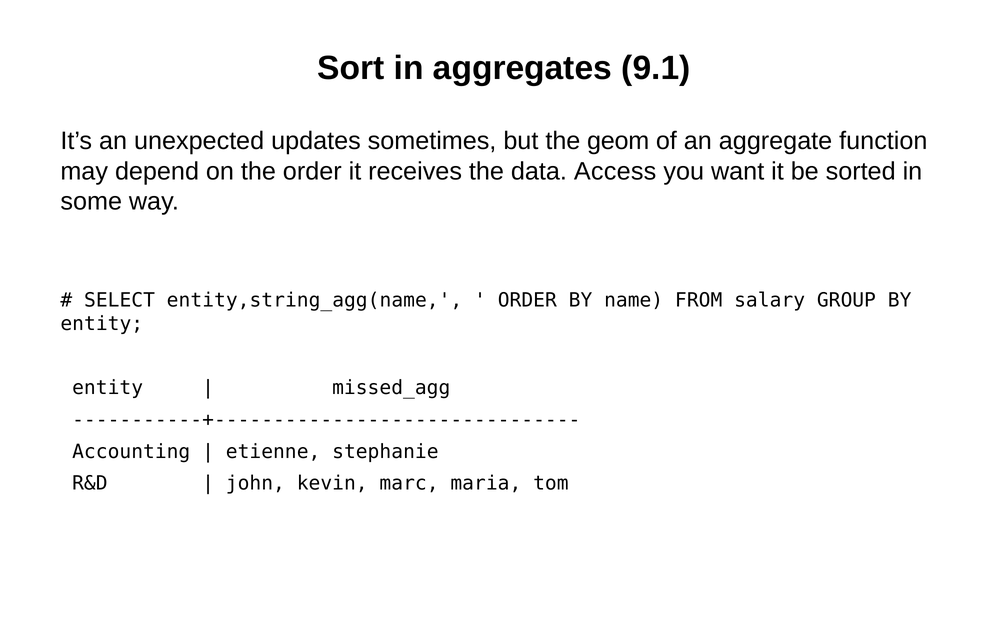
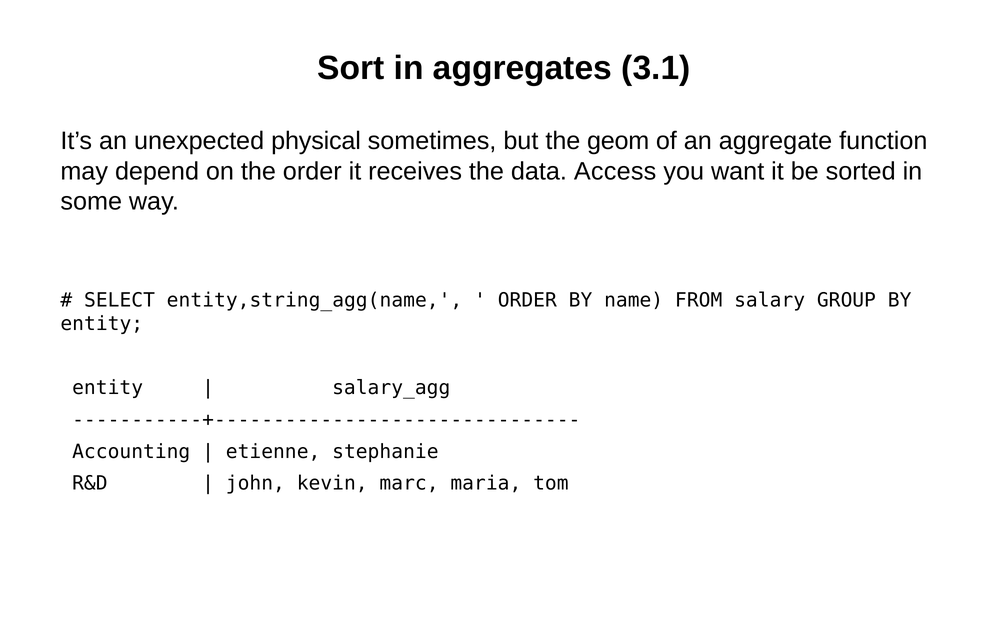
9.1: 9.1 -> 3.1 (656, 68)
updates: updates -> physical (316, 141)
missed_agg: missed_agg -> salary_agg (391, 388)
